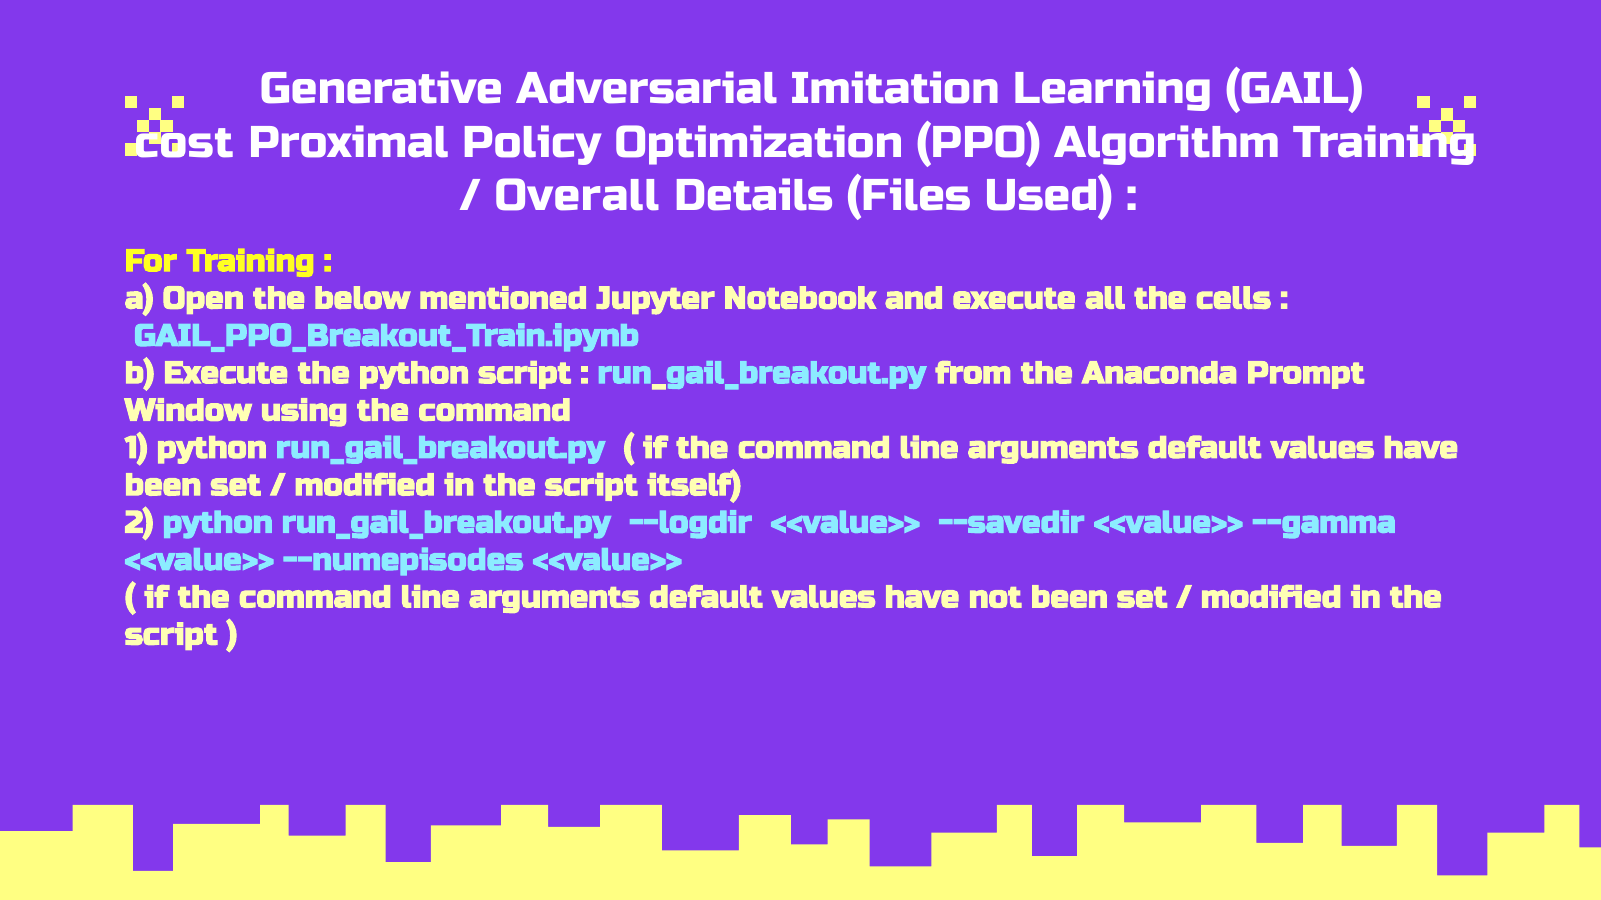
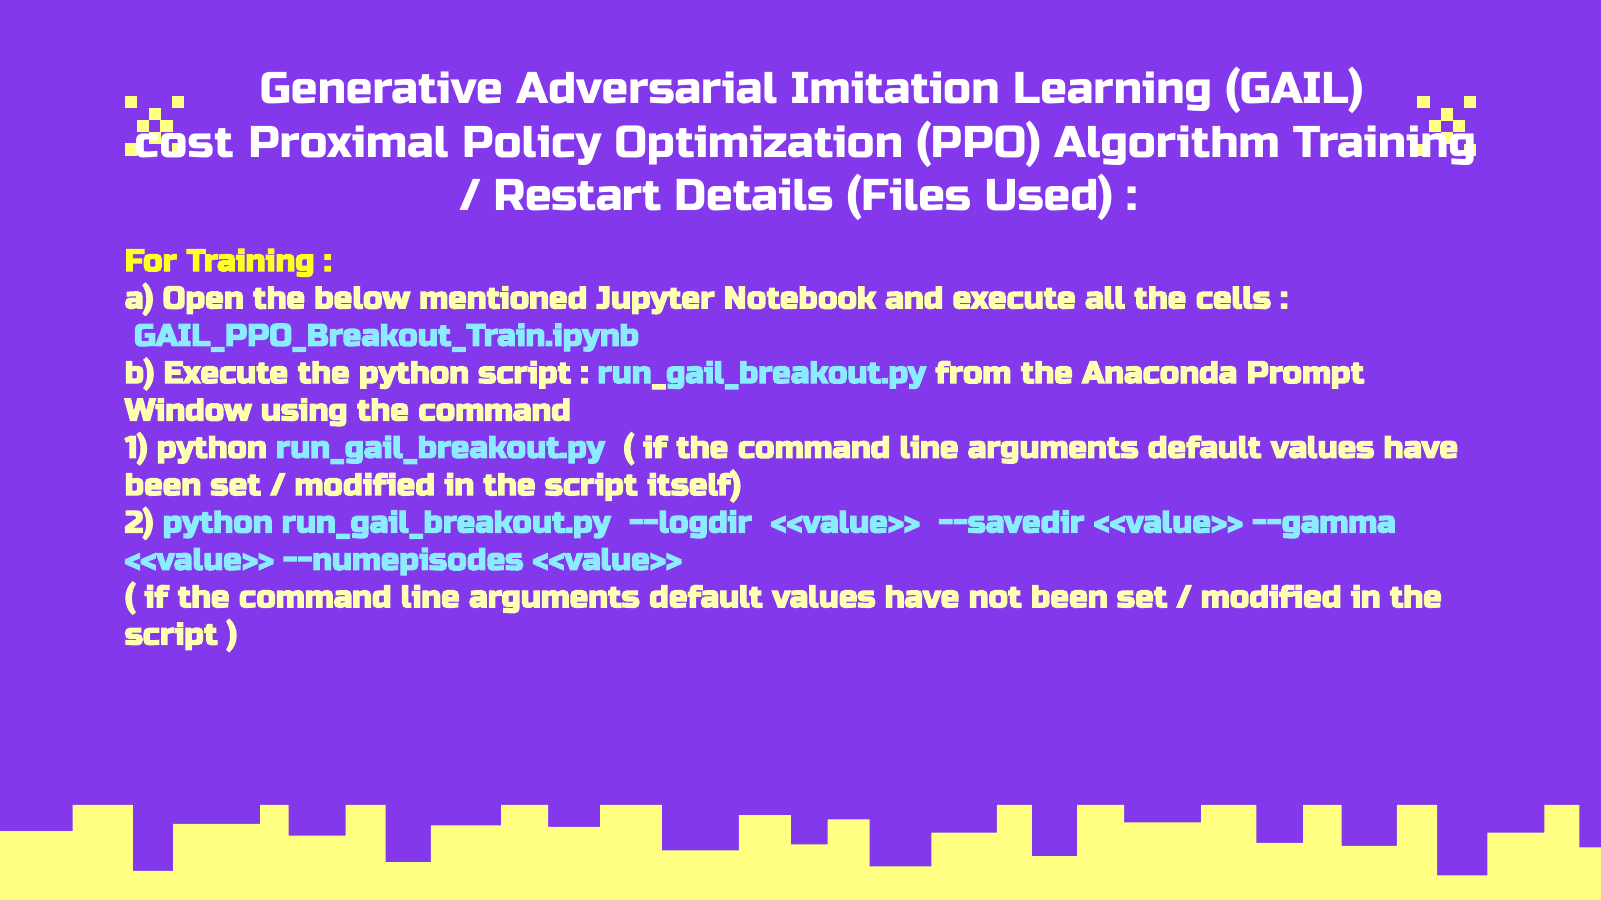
Overall: Overall -> Restart (577, 196)
